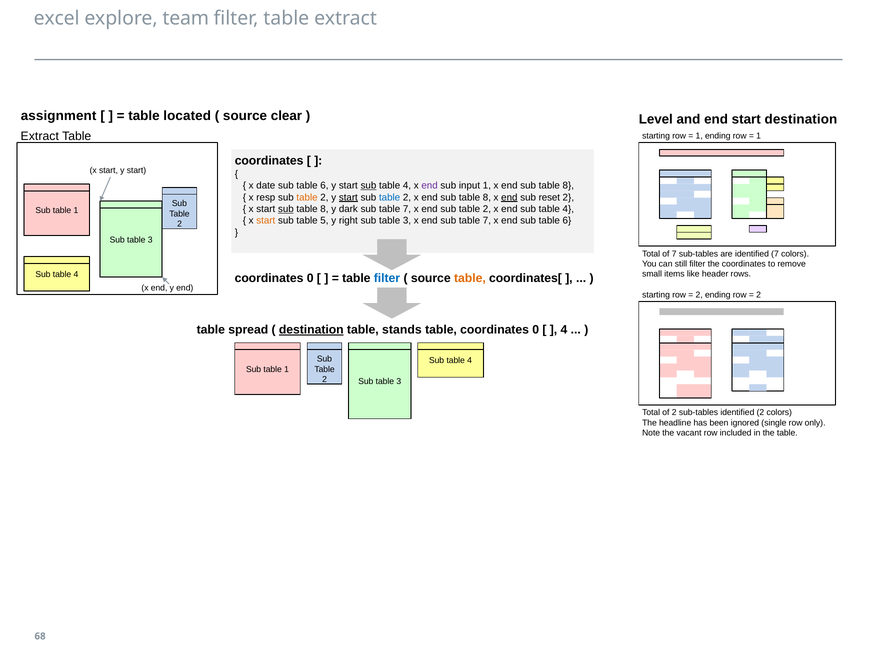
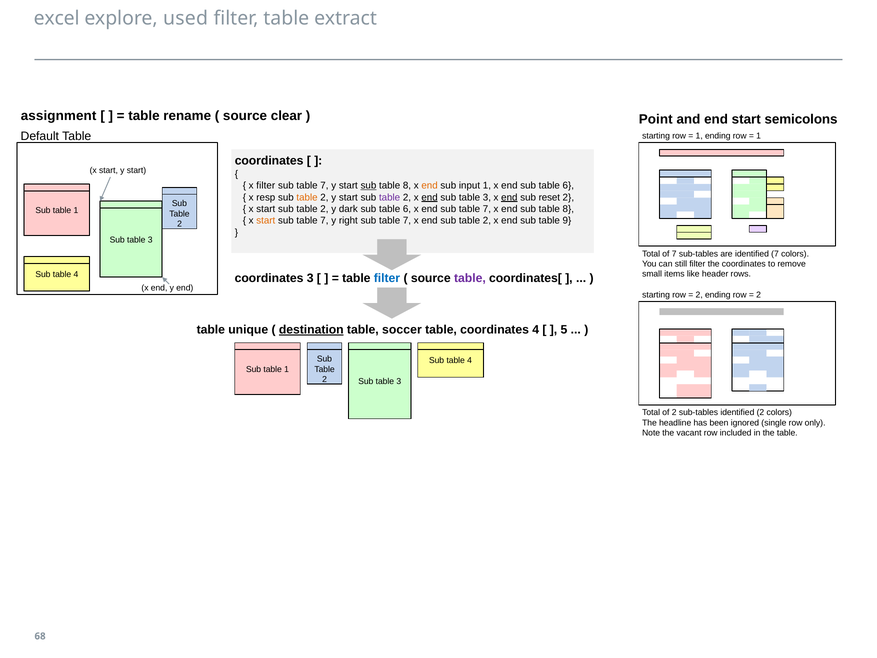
team: team -> used (186, 18)
located: located -> rename (187, 116)
Level: Level -> Point (656, 119)
start destination: destination -> semicolons (801, 119)
Extract: Extract -> Default (40, 136)
x date: date -> filter (266, 186)
6: 6 -> 7 (324, 186)
4: 4 -> 8 (407, 186)
end colour: purple -> orange (430, 186)
8: 8 -> 6 (568, 186)
start underline: present -> none (348, 197)
table colour: blue -> purple (390, 197)
end underline: none -> present (430, 197)
8: 8 -> 3 (487, 197)
sub underline: present -> none (286, 209)
8: 8 -> 2 (324, 209)
7: 7 -> 6 (407, 209)
end sub table 2: 2 -> 7 (487, 209)
end sub table 4: 4 -> 8 (568, 209)
5: 5 -> 7 (324, 221)
3: 3 -> 7 (407, 221)
end sub table 7: 7 -> 2 (487, 221)
end sub table 6: 6 -> 9 (567, 221)
0: 0 -> 3 (310, 278)
table colour: orange -> purple (470, 278)
spread: spread -> unique (248, 330)
stands: stands -> soccer (402, 330)
table coordinates 0: 0 -> 4 (536, 330)
4: 4 -> 5 (564, 330)
